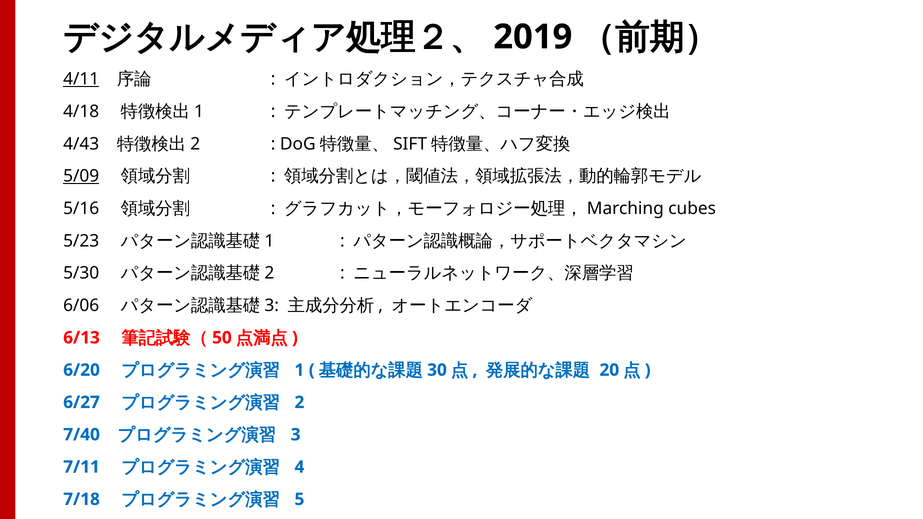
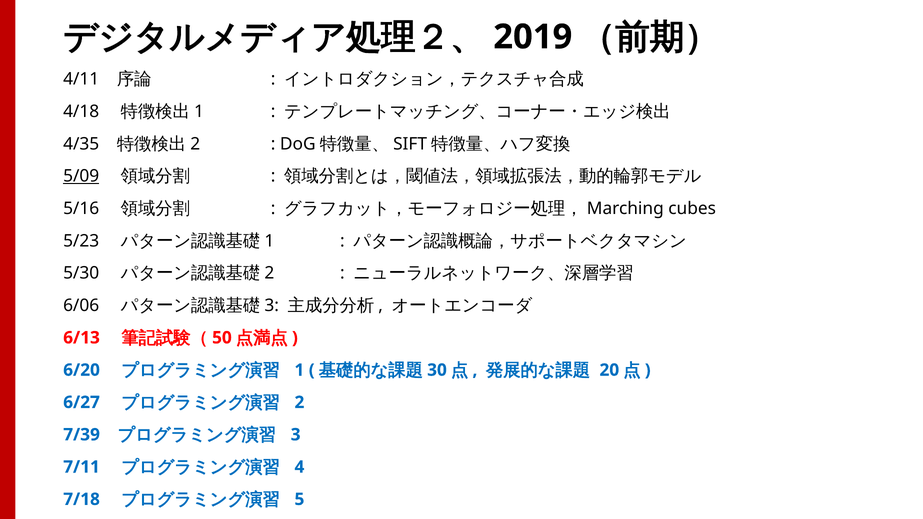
4/11 underline: present -> none (81, 79)
4/43: 4/43 -> 4/35 (81, 144)
7/40: 7/40 -> 7/39 (82, 435)
